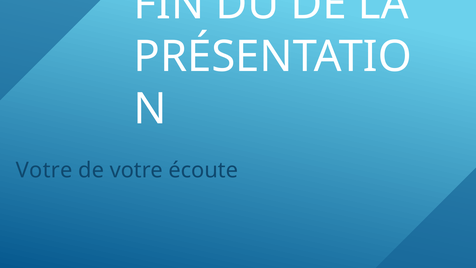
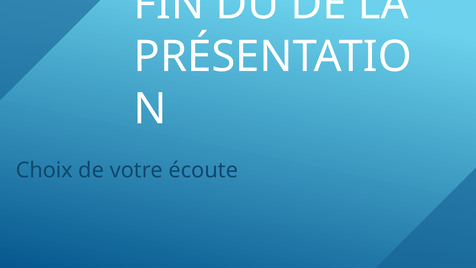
Votre: Votre -> Choix (44, 170)
